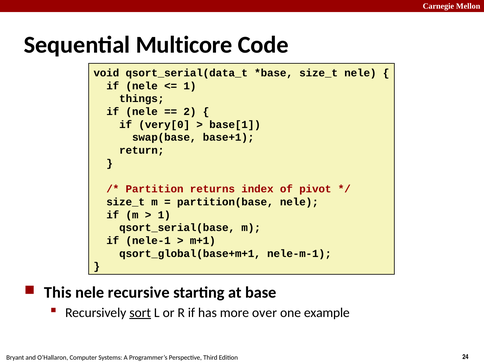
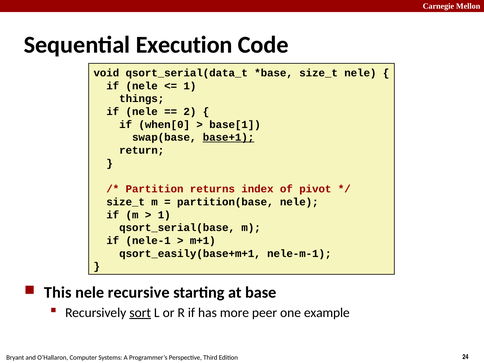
Multicore: Multicore -> Execution (184, 45)
very[0: very[0 -> when[0 (164, 125)
base+1 underline: none -> present (229, 137)
qsort_global(base+m+1: qsort_global(base+m+1 -> qsort_easily(base+m+1 (190, 254)
over: over -> peer (265, 313)
